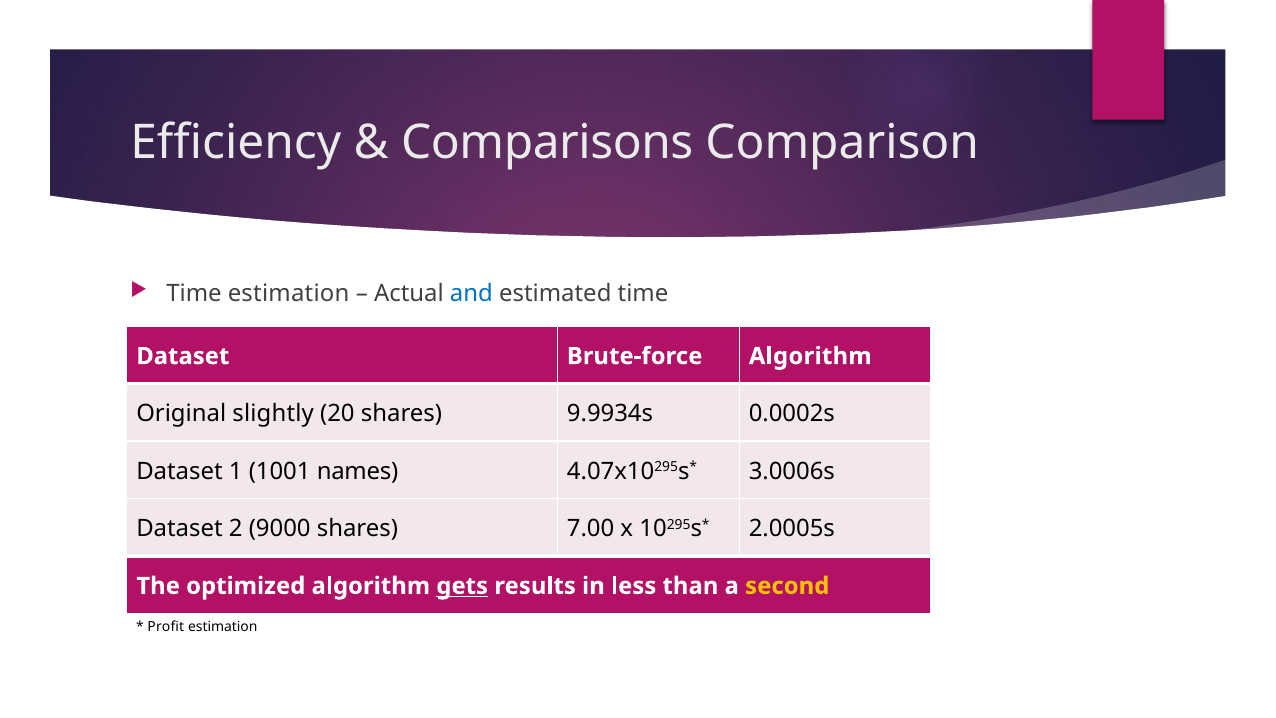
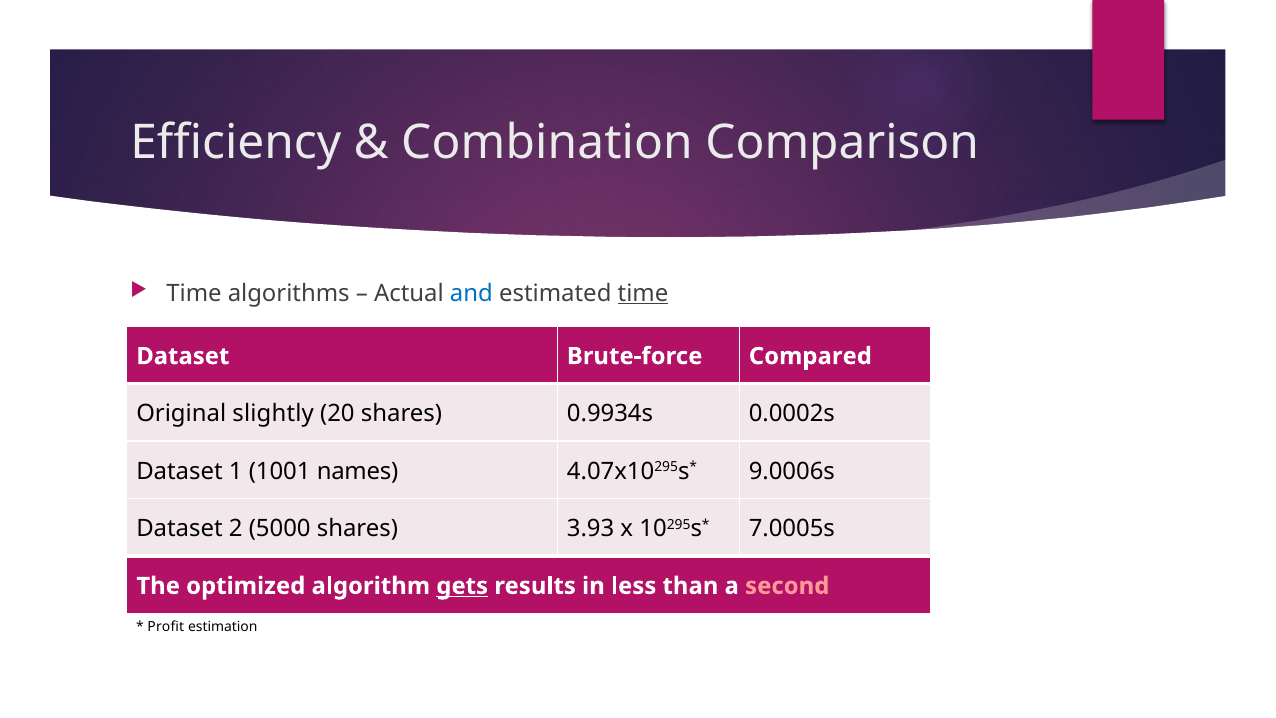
Comparisons: Comparisons -> Combination (547, 142)
Time estimation: estimation -> algorithms (289, 293)
time underline: none -> present (643, 293)
Brute-force Algorithm: Algorithm -> Compared (810, 356)
9.9934s: 9.9934s -> 0.9934s (610, 414)
3.0006s: 3.0006s -> 9.0006s (792, 471)
9000: 9000 -> 5000 (280, 528)
7.00: 7.00 -> 3.93 (591, 528)
2.0005s: 2.0005s -> 7.0005s (792, 528)
second colour: yellow -> pink (787, 586)
